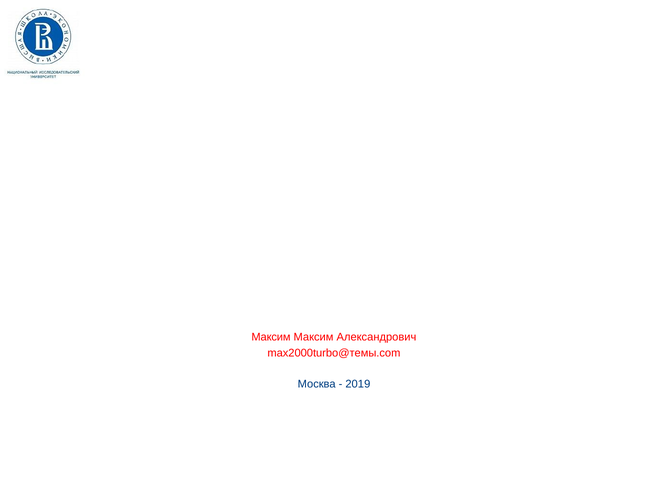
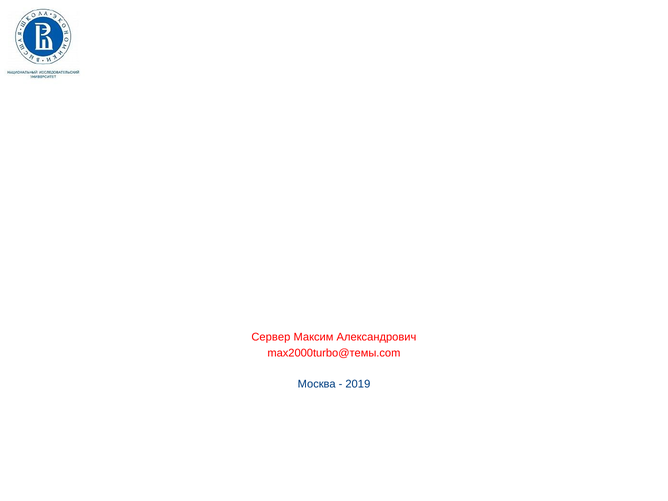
Максим: Максим -> Сервер (271, 337)
